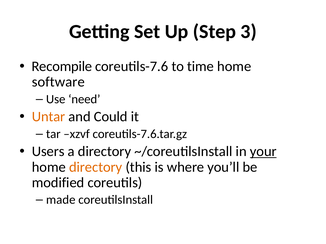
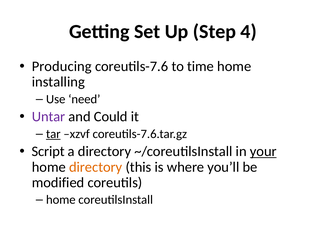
3: 3 -> 4 (249, 32)
Recompile: Recompile -> Producing (62, 66)
software: software -> installing (58, 82)
Untar colour: orange -> purple (49, 117)
tar underline: none -> present (53, 134)
Users: Users -> Script (48, 152)
made: made -> home (61, 200)
